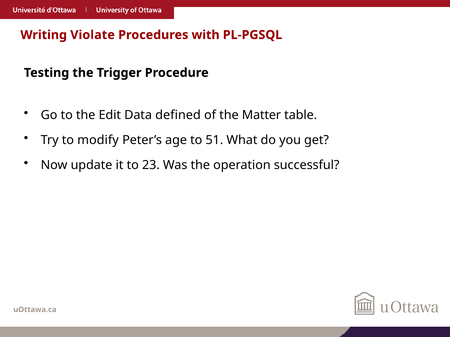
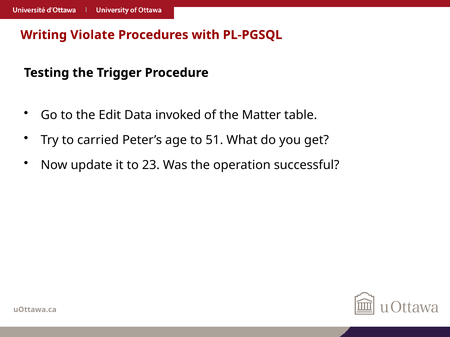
defined: defined -> invoked (178, 115)
modify: modify -> carried (98, 140)
